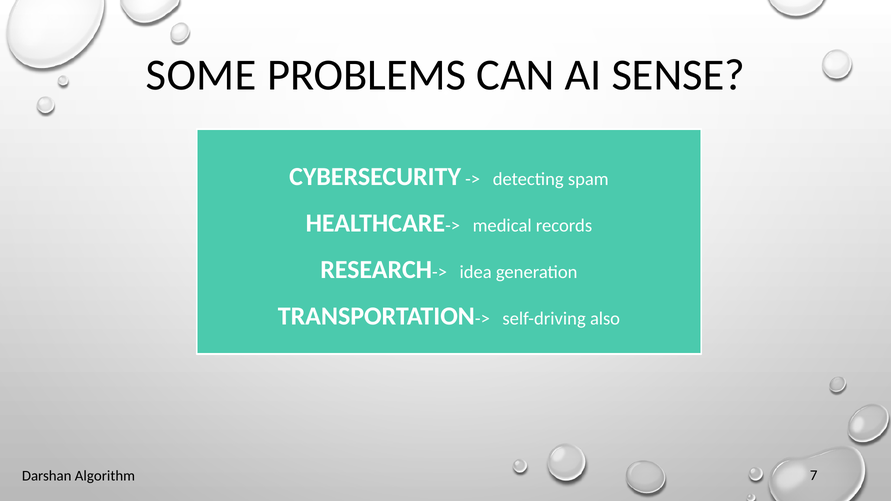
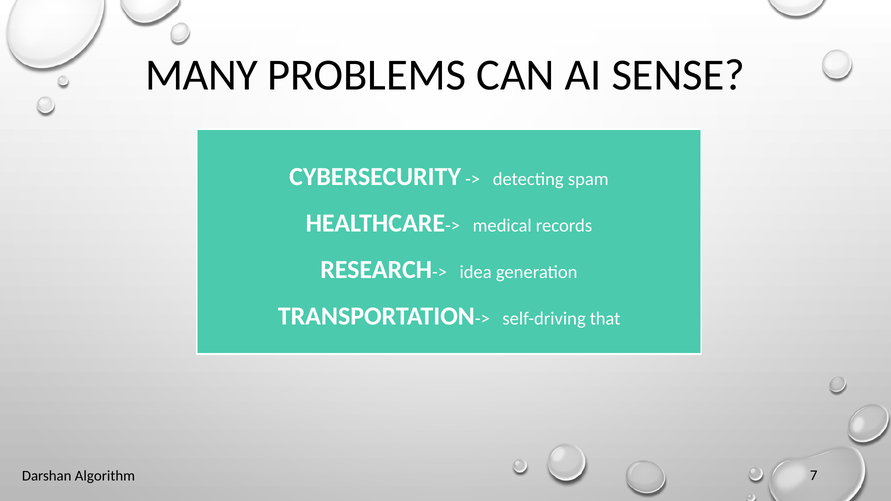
SOME: SOME -> MANY (202, 75)
also: also -> that (605, 319)
